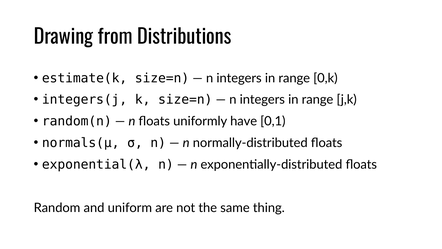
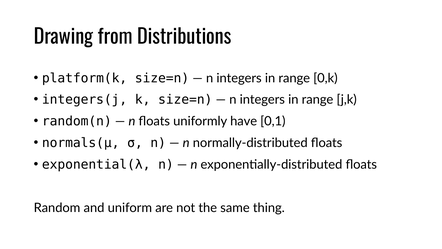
estimate(k: estimate(k -> platform(k (85, 78)
